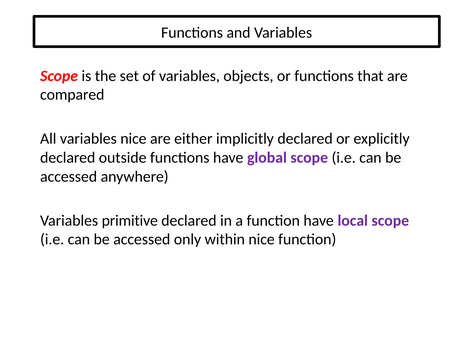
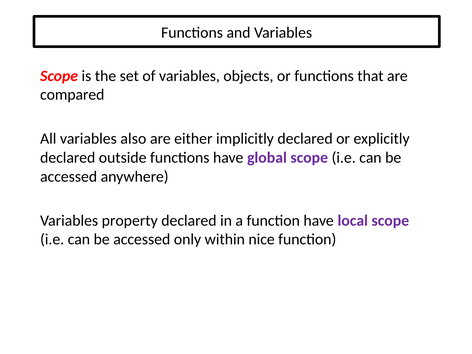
variables nice: nice -> also (133, 139)
primitive: primitive -> property (130, 221)
